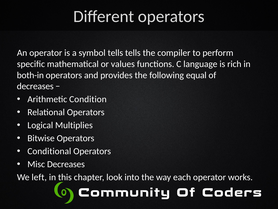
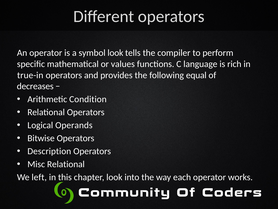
symbol tells: tells -> look (115, 53)
both-in: both-in -> true-in (30, 75)
Multiplies: Multiplies -> Operands (74, 125)
Conditional: Conditional -> Description (49, 151)
Misc Decreases: Decreases -> Relational (66, 164)
